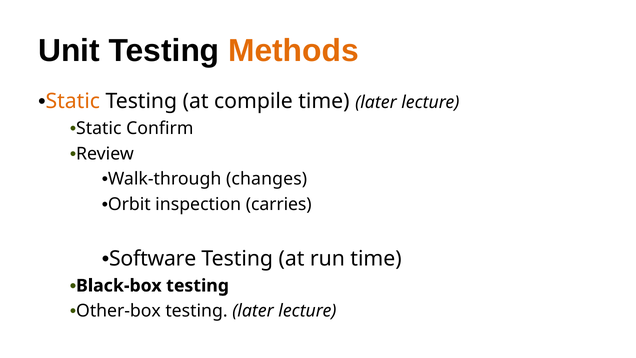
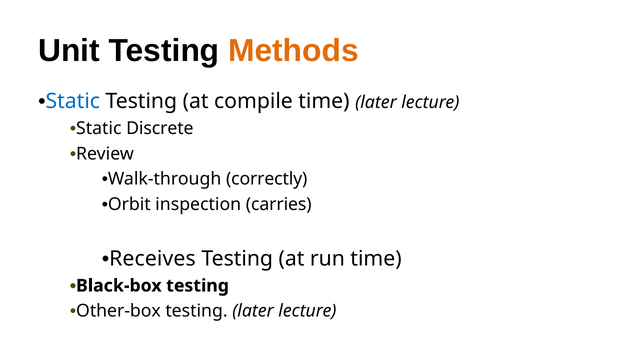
Static colour: orange -> blue (73, 101)
Confirm: Confirm -> Discrete (160, 128)
changes: changes -> correctly (267, 179)
Software: Software -> Receives (152, 258)
